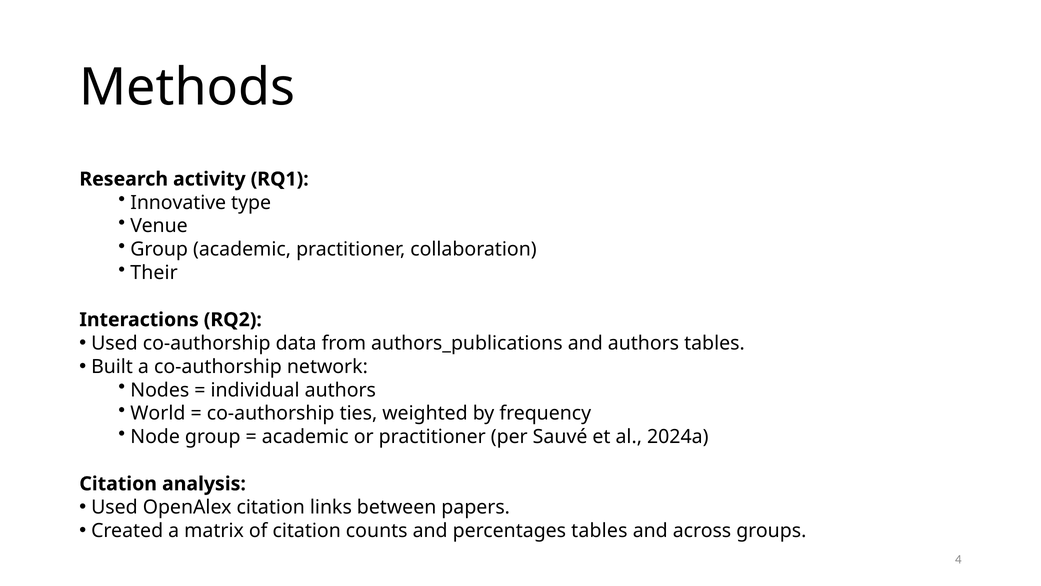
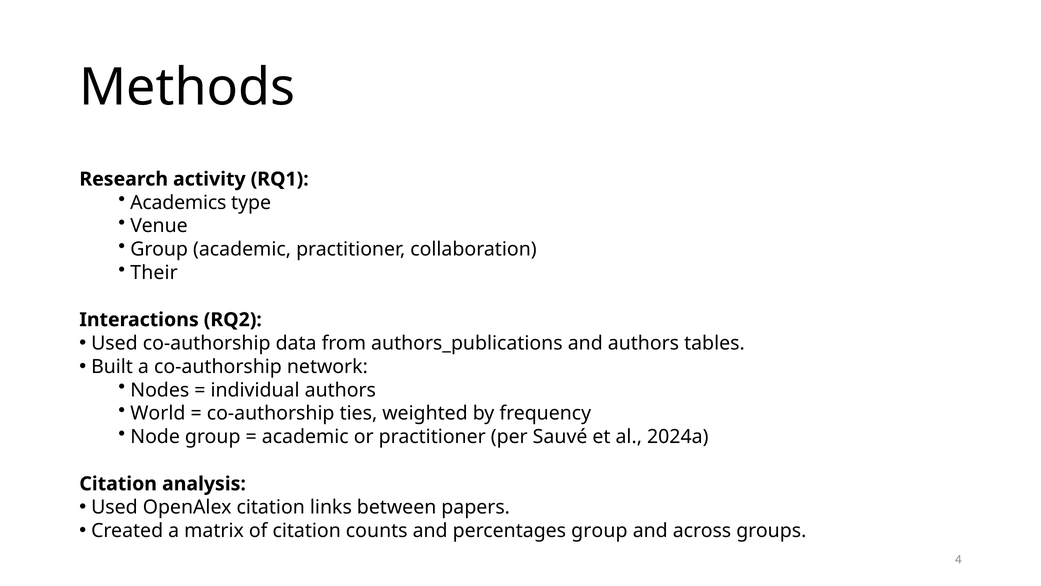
Innovative: Innovative -> Academics (178, 202)
percentages tables: tables -> group (599, 530)
